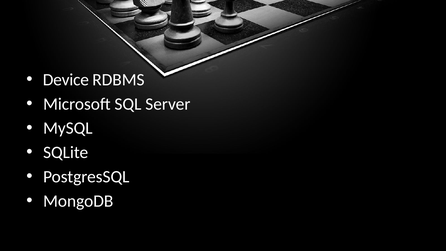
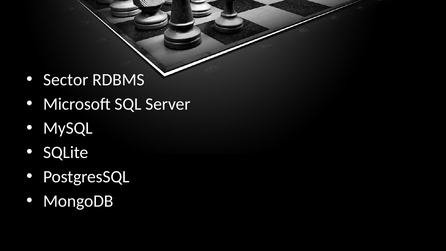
Device: Device -> Sector (66, 80)
